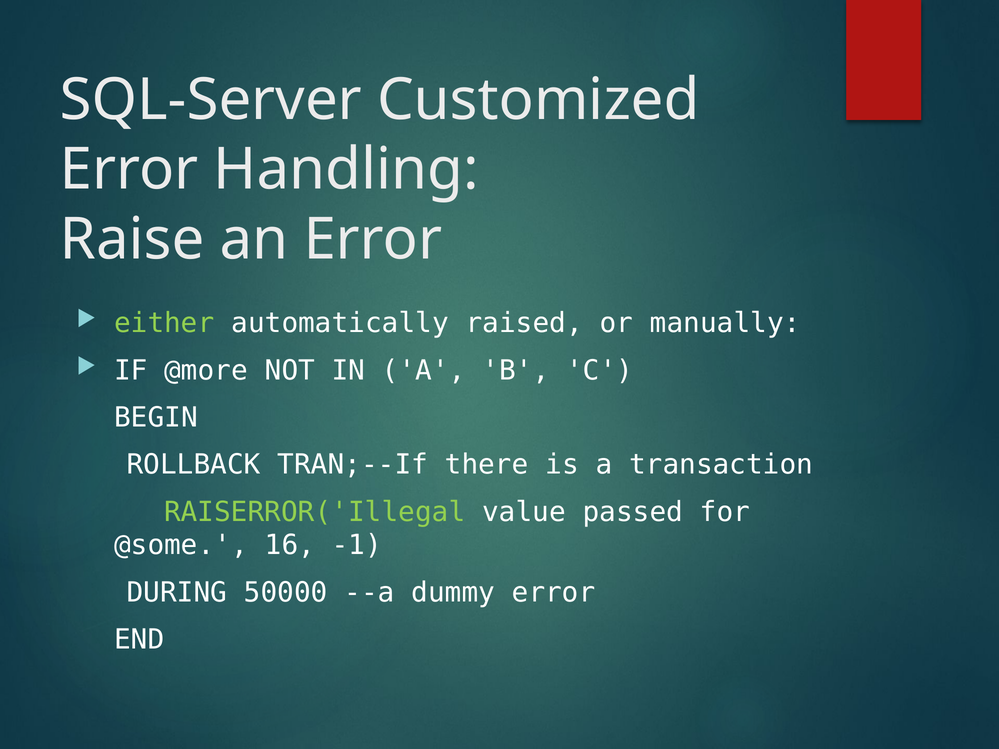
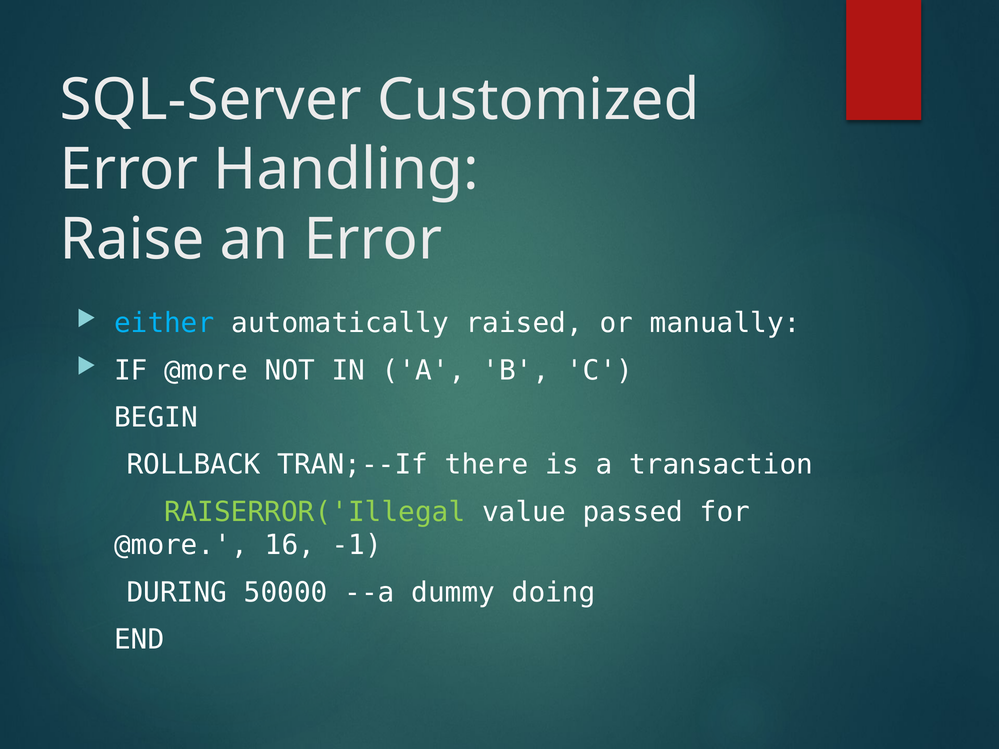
either colour: light green -> light blue (164, 323)
@some: @some -> @more (181, 545)
dummy error: error -> doing (554, 593)
